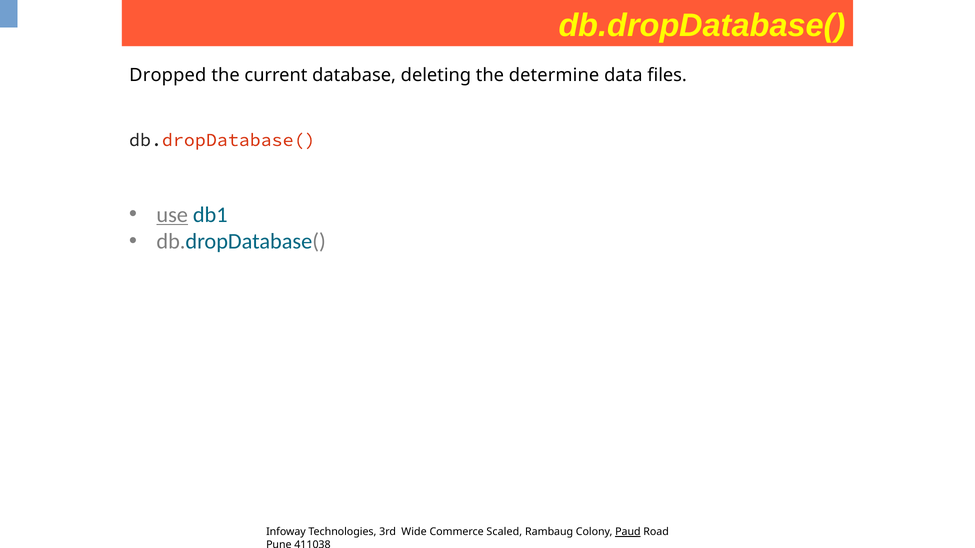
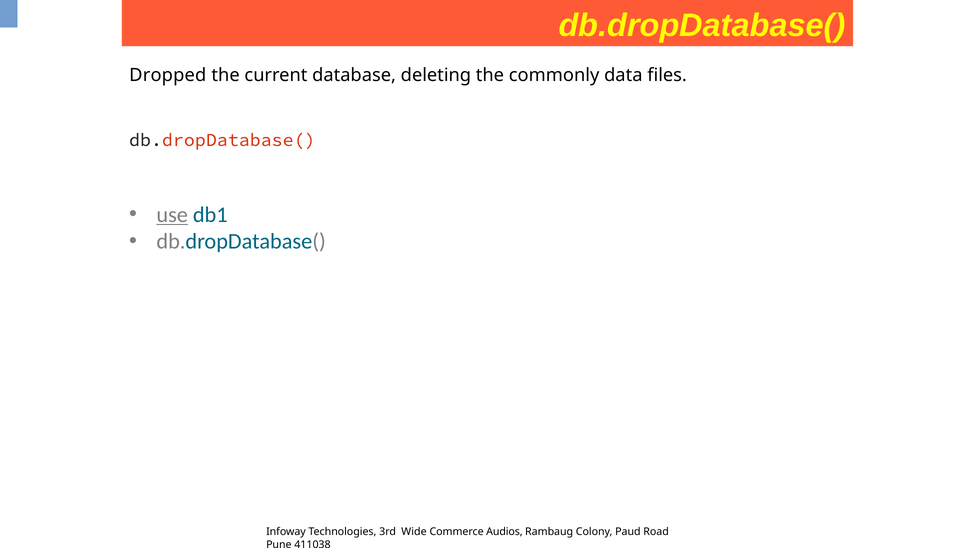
determine: determine -> commonly (554, 75)
Scaled: Scaled -> Audios (504, 532)
Paud underline: present -> none (628, 532)
